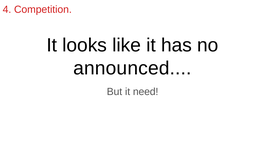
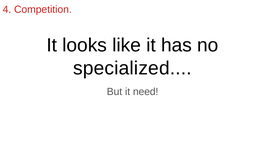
announced: announced -> specialized (132, 68)
